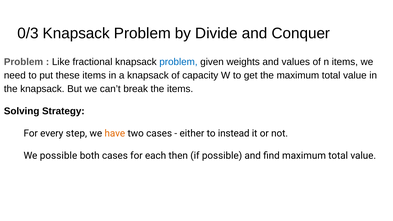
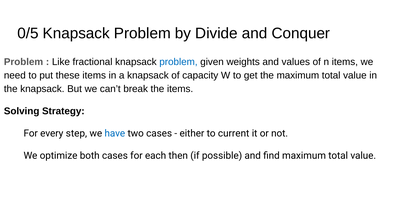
0/3: 0/3 -> 0/5 (28, 33)
have colour: orange -> blue (115, 133)
instead: instead -> current (234, 133)
We possible: possible -> optimize (59, 156)
